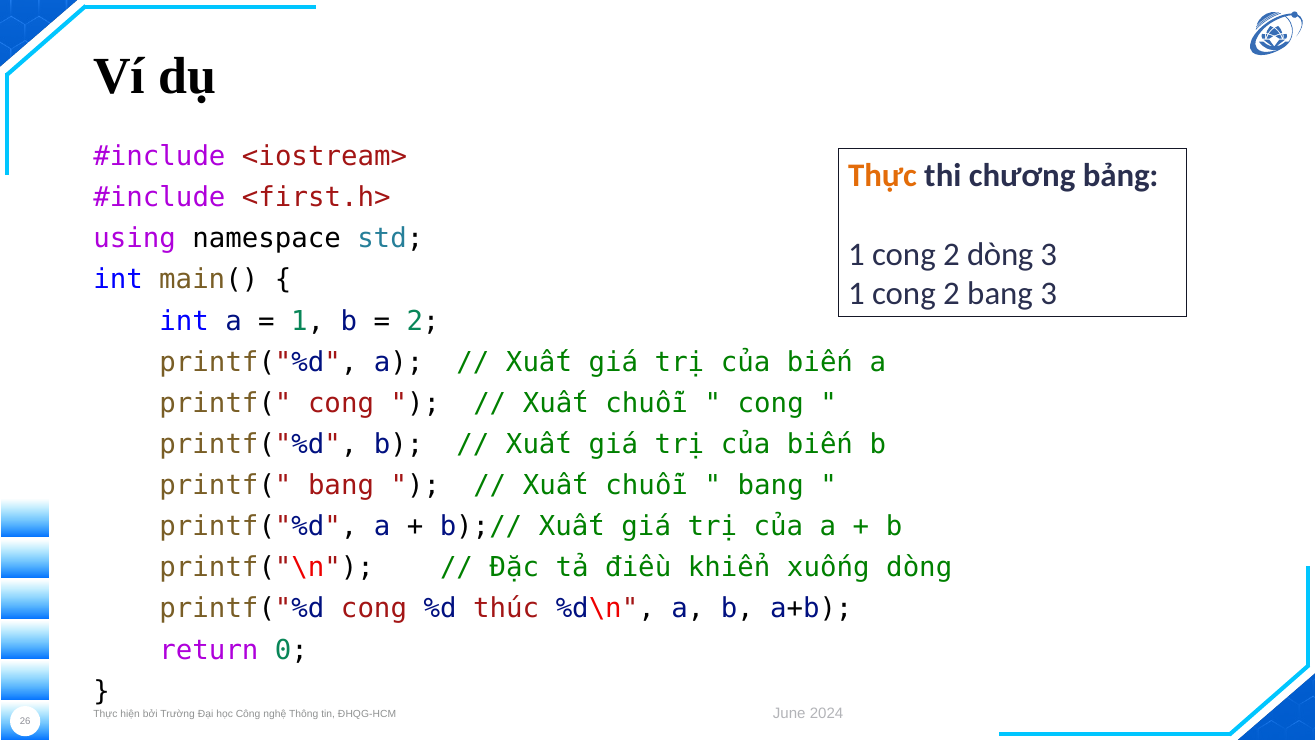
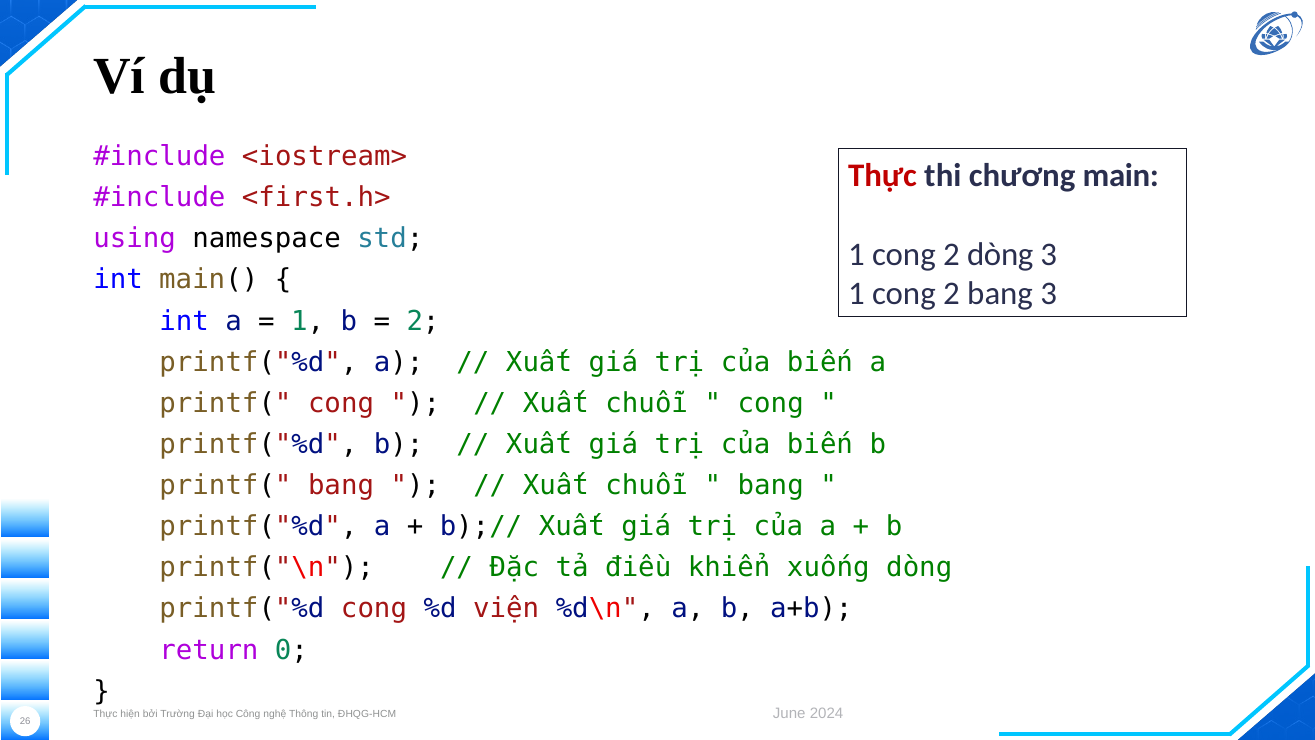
Thực colour: orange -> red (882, 175)
bảng: bảng -> main (1121, 175)
thúc: thúc -> viện (506, 609)
